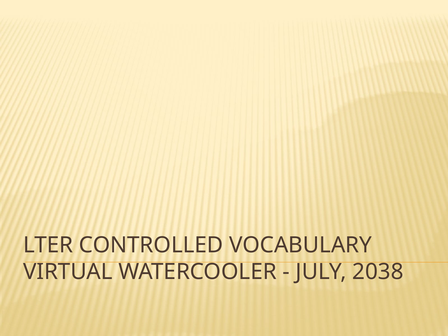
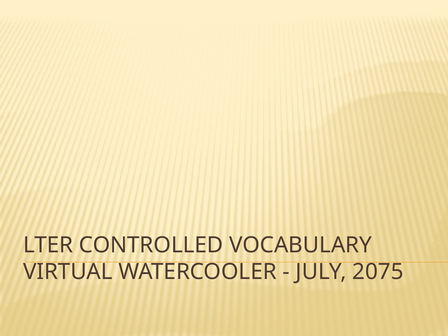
2038: 2038 -> 2075 (378, 272)
